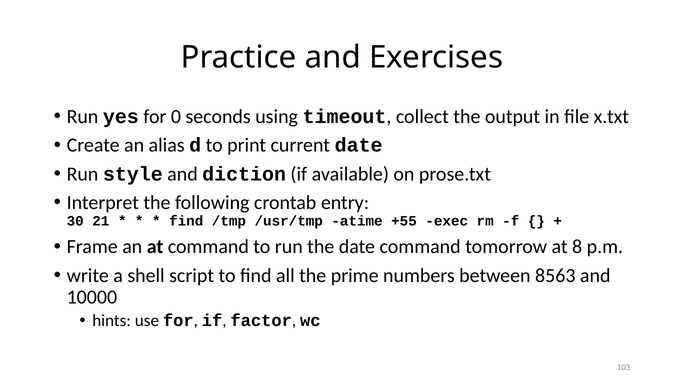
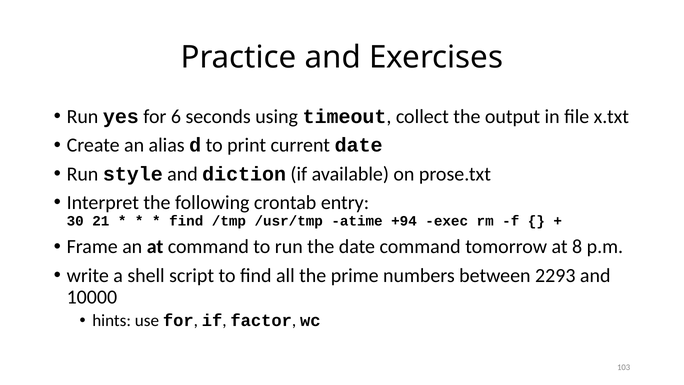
0: 0 -> 6 (176, 116)
+55: +55 -> +94 (404, 221)
8563: 8563 -> 2293 (555, 275)
